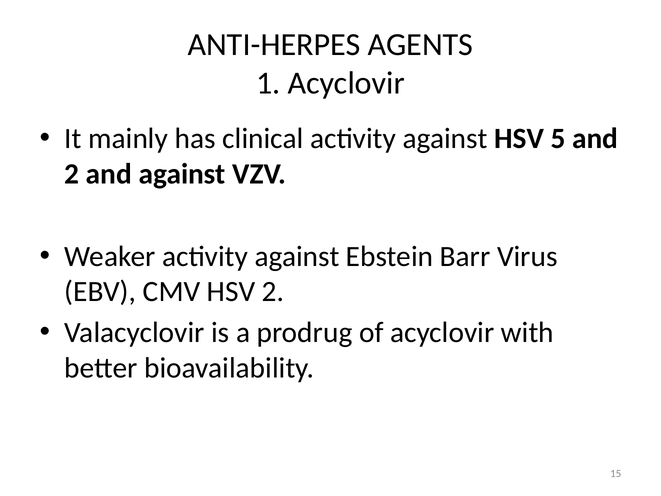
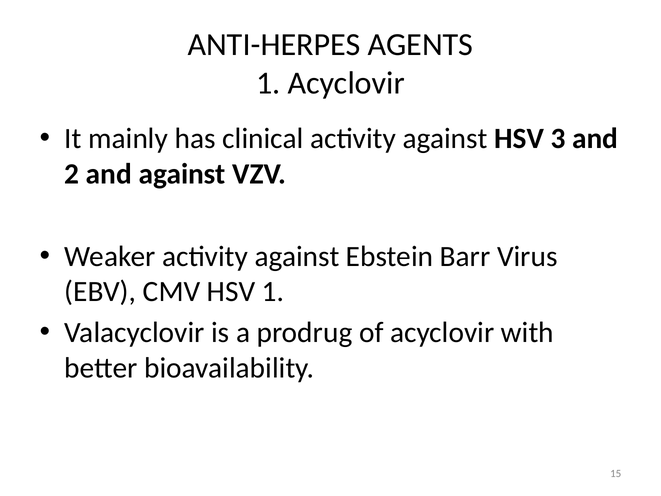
5: 5 -> 3 (558, 139)
HSV 2: 2 -> 1 (273, 291)
